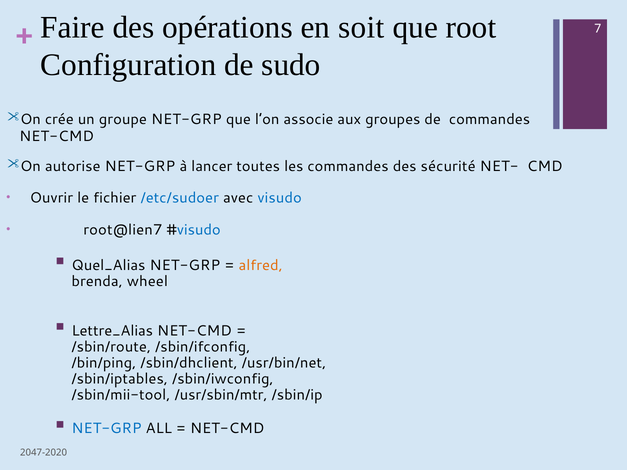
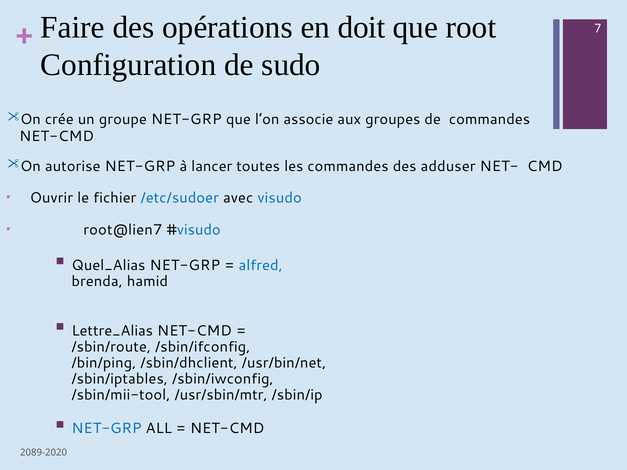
soit: soit -> doit (362, 28)
sécurité: sécurité -> adduser (448, 166)
alfred colour: orange -> blue (261, 265)
wheel: wheel -> hamid (147, 281)
2047-2020: 2047-2020 -> 2089-2020 (44, 453)
